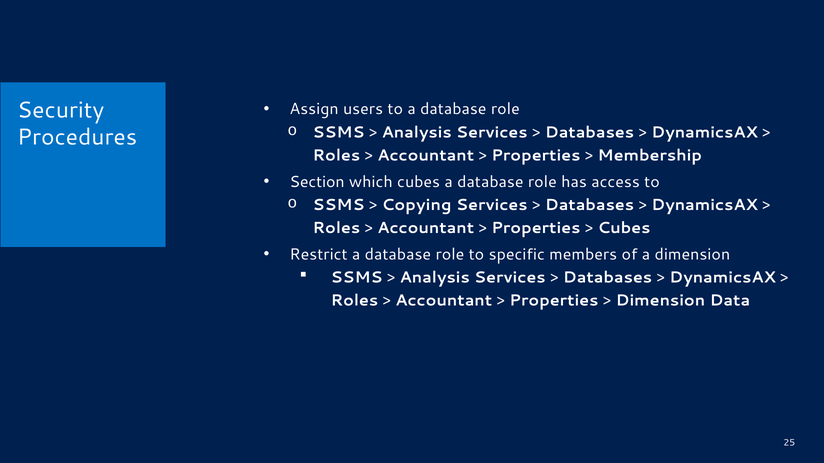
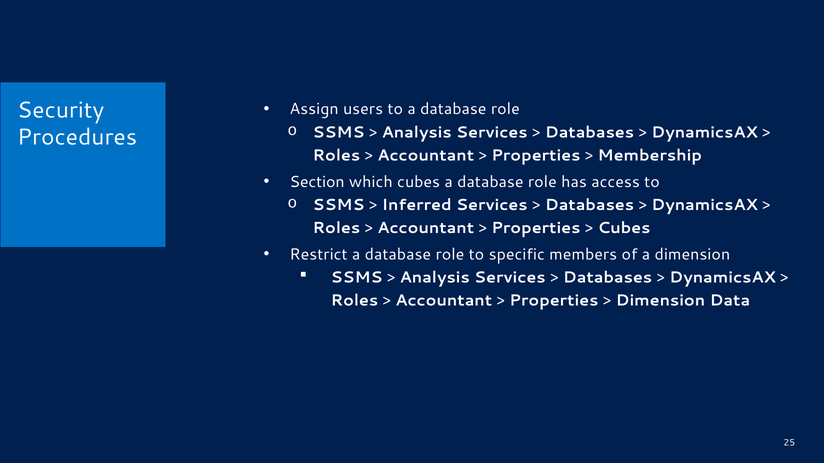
Copying: Copying -> Inferred (417, 205)
